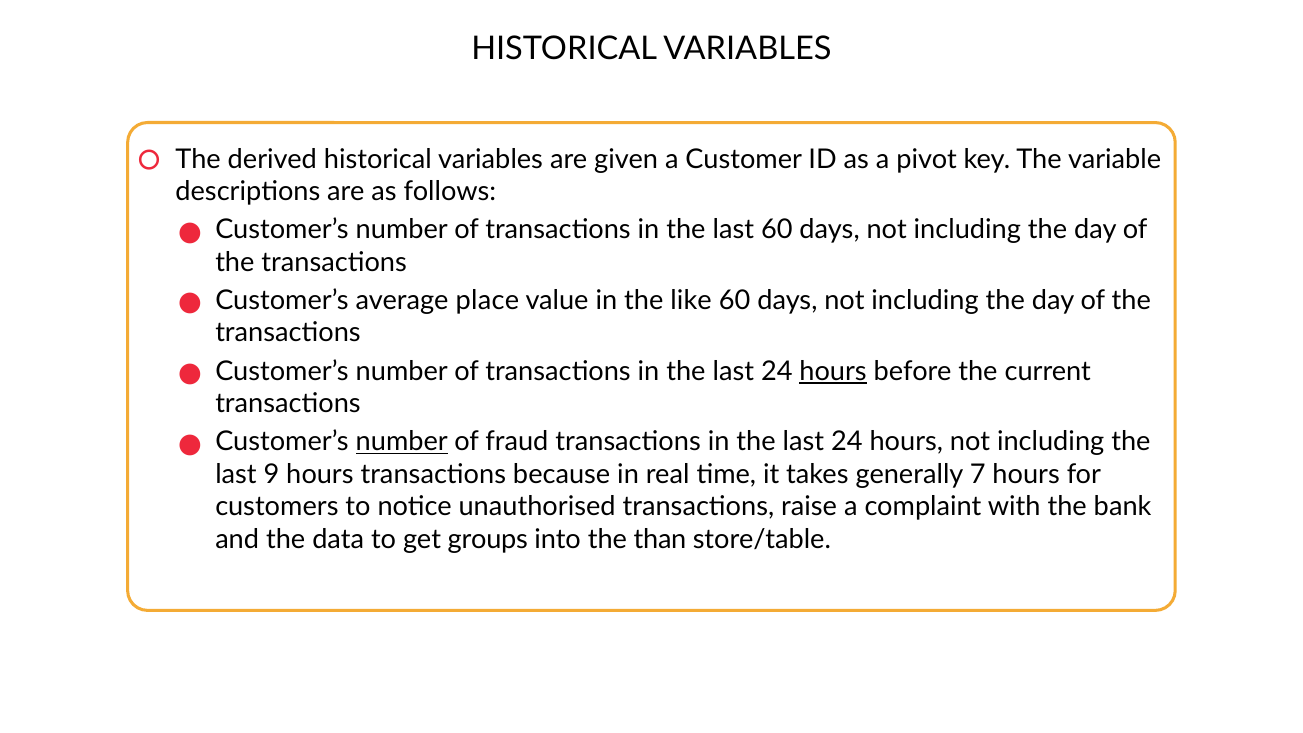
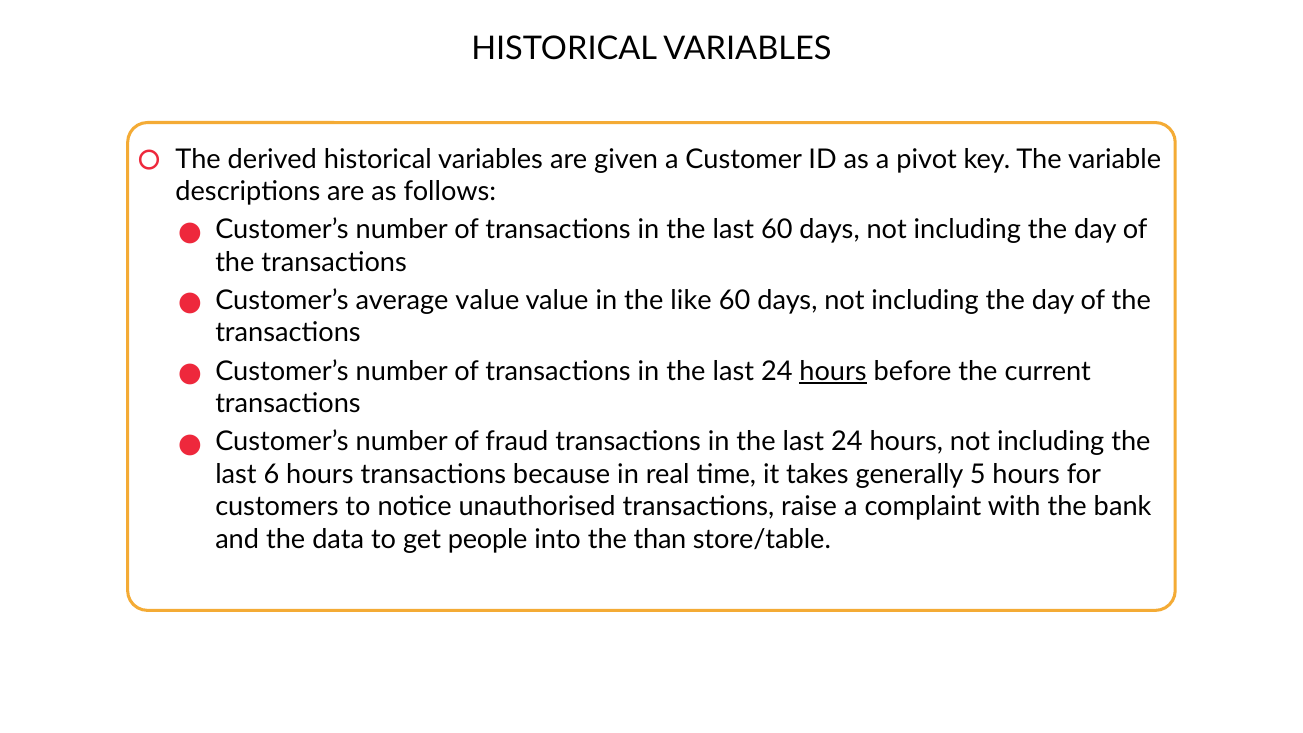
average place: place -> value (487, 300)
number underline: present -> none (402, 442)
9: 9 -> 6 (271, 474)
7: 7 -> 5 (978, 474)
groups: groups -> people (488, 539)
